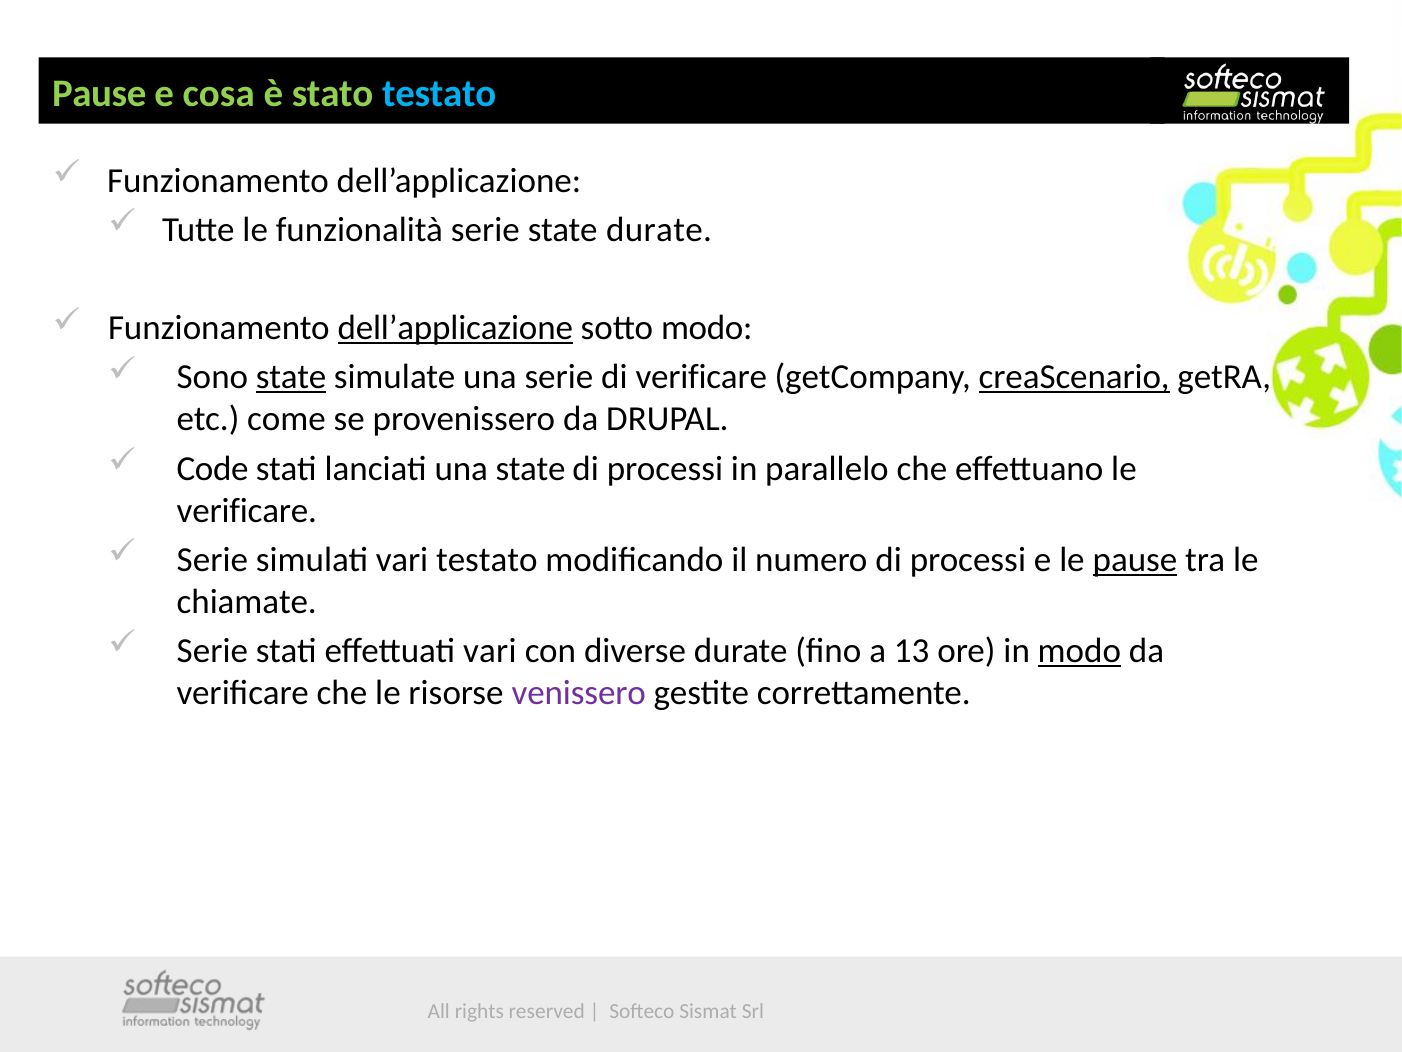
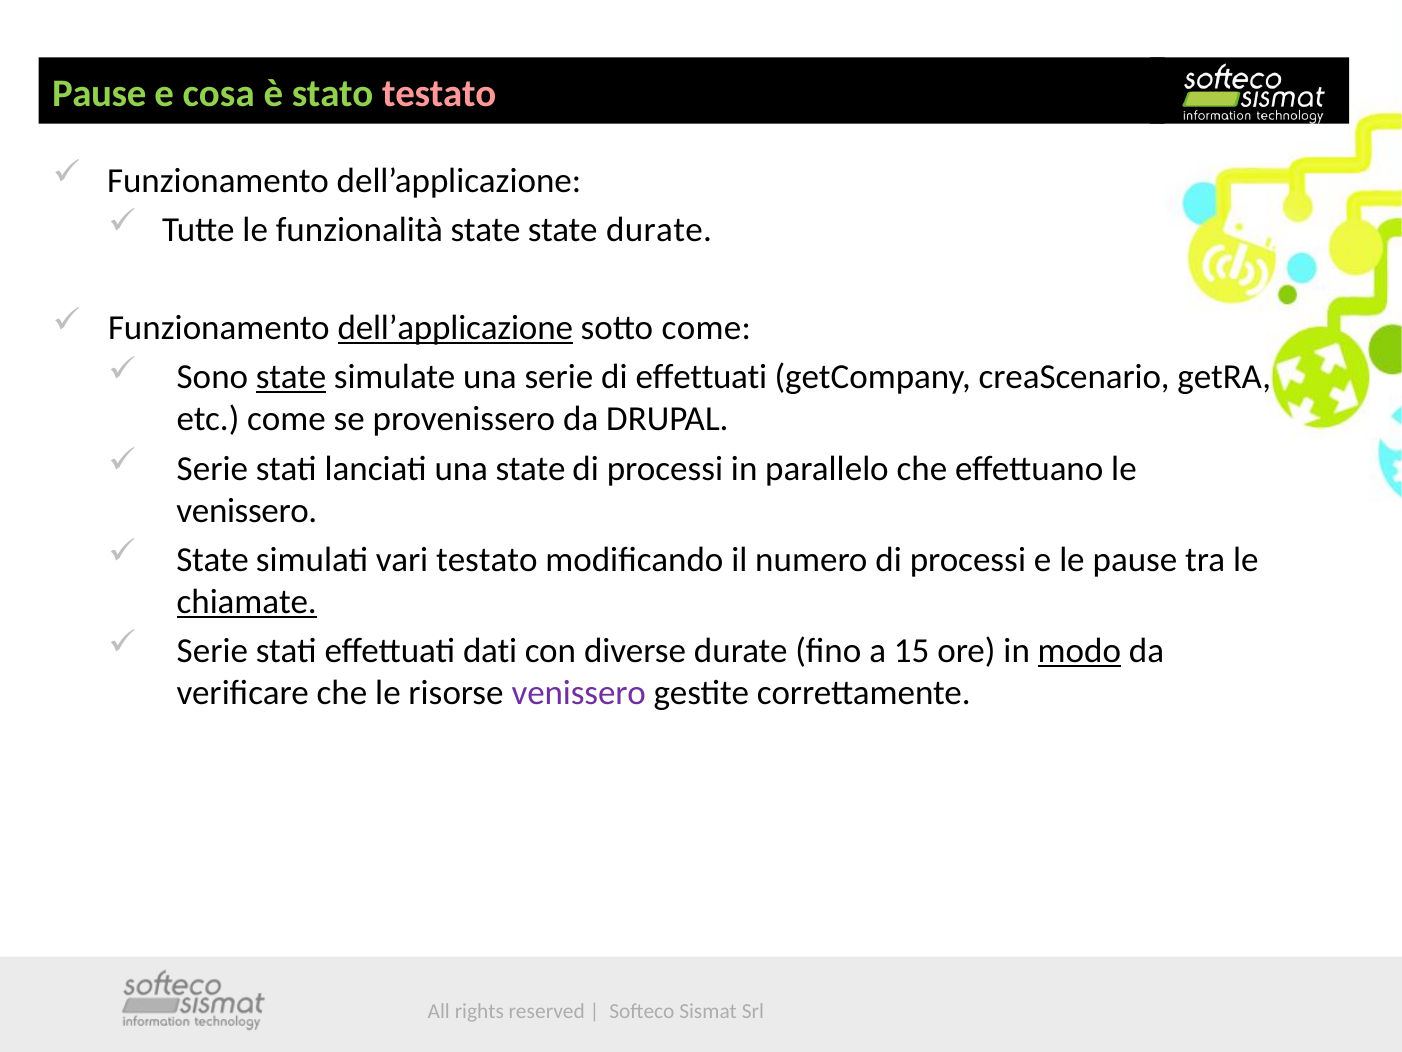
testato colour: light blue -> pink (439, 93)
funzionalità serie: serie -> state (486, 230)
sotto modo: modo -> come (706, 328)
di verificare: verificare -> effettuati (701, 377)
creaScenario underline: present -> none (1074, 377)
Code: Code -> Serie (212, 468)
verificare: verificare -> venissero (247, 510)
Serie: Serie -> State (213, 559)
pause underline: present -> none (1135, 559)
chiamate underline: none -> present (247, 601)
effettuati vari: vari -> dati (490, 651)
13: 13 -> 15 (912, 651)
